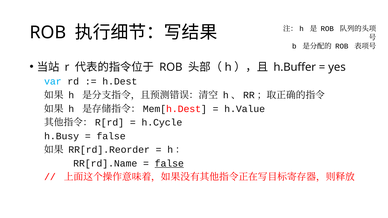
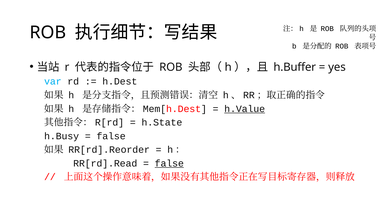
h.Value underline: none -> present (245, 109)
h.Cycle: h.Cycle -> h.State (162, 123)
RR[rd].Name: RR[rd].Name -> RR[rd].Read (105, 164)
